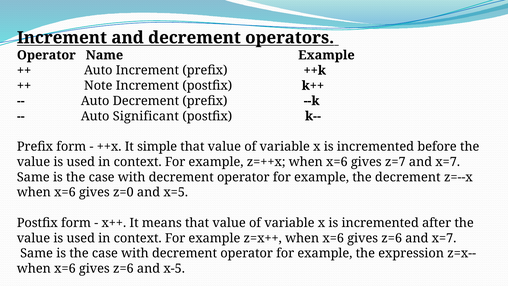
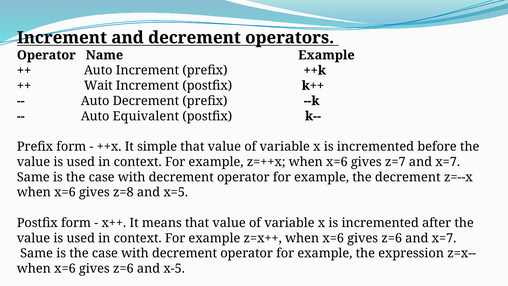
Note: Note -> Wait (98, 86)
Significant: Significant -> Equivalent (146, 116)
z=0: z=0 -> z=8 (123, 192)
